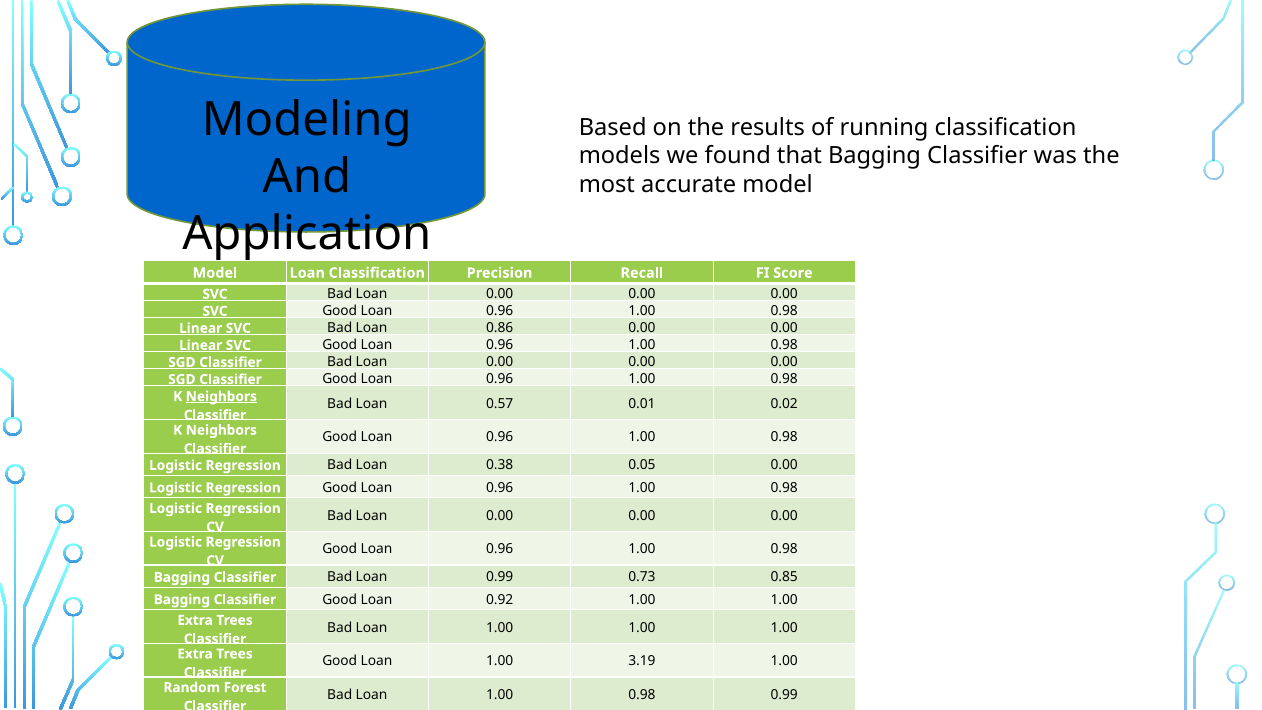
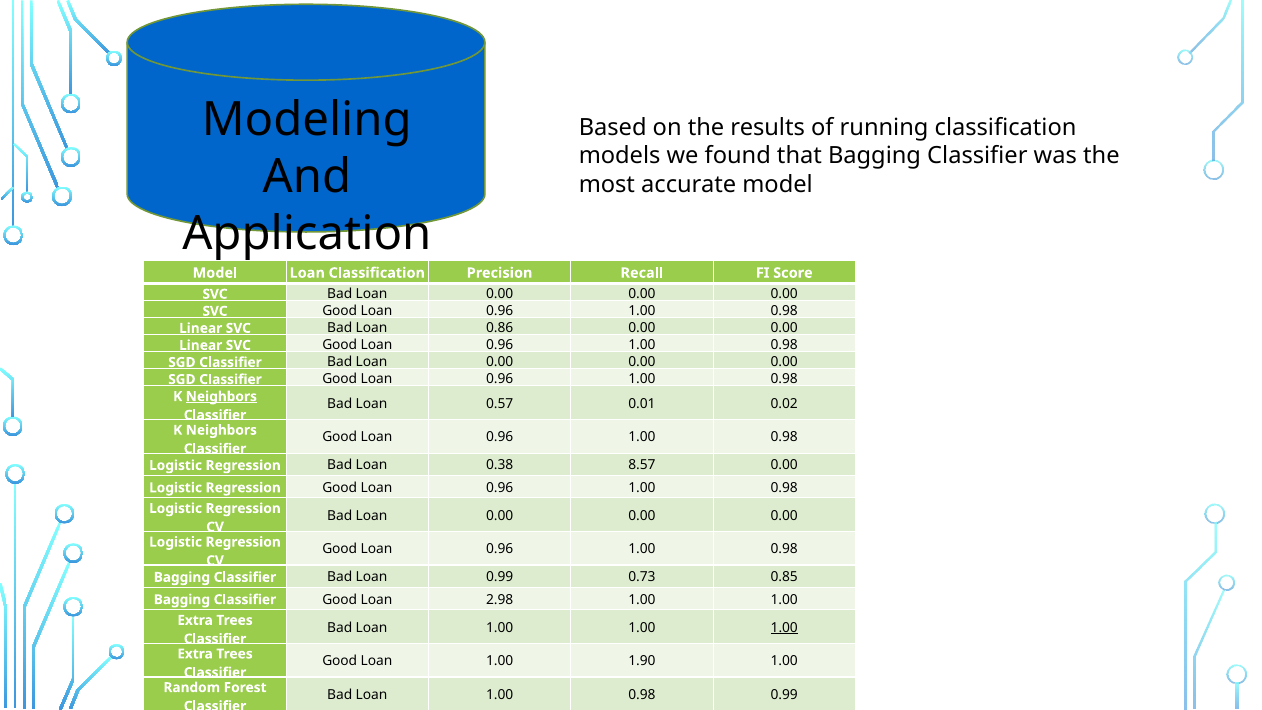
0.05: 0.05 -> 8.57 (642, 465)
0.92: 0.92 -> 2.98 (500, 599)
1.00 underline: none -> present (784, 627)
3.19: 3.19 -> 1.90 (642, 661)
